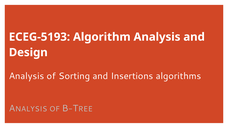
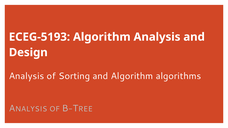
and Insertions: Insertions -> Algorithm (132, 76)
